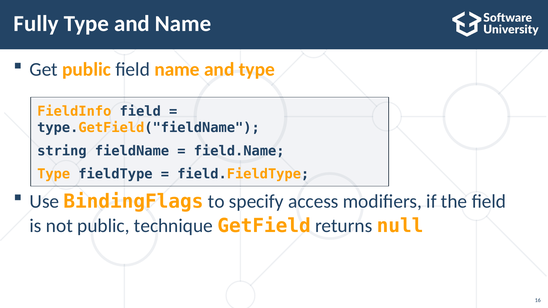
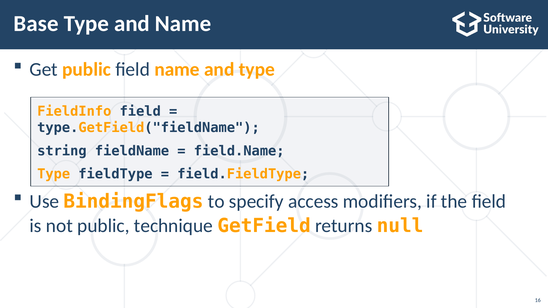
Fully: Fully -> Base (36, 24)
